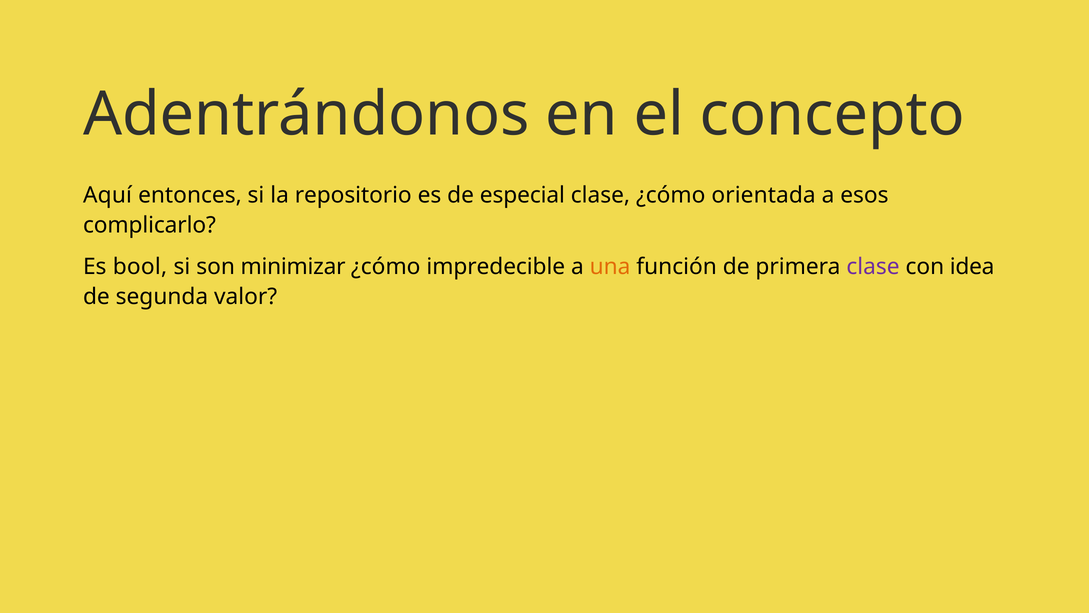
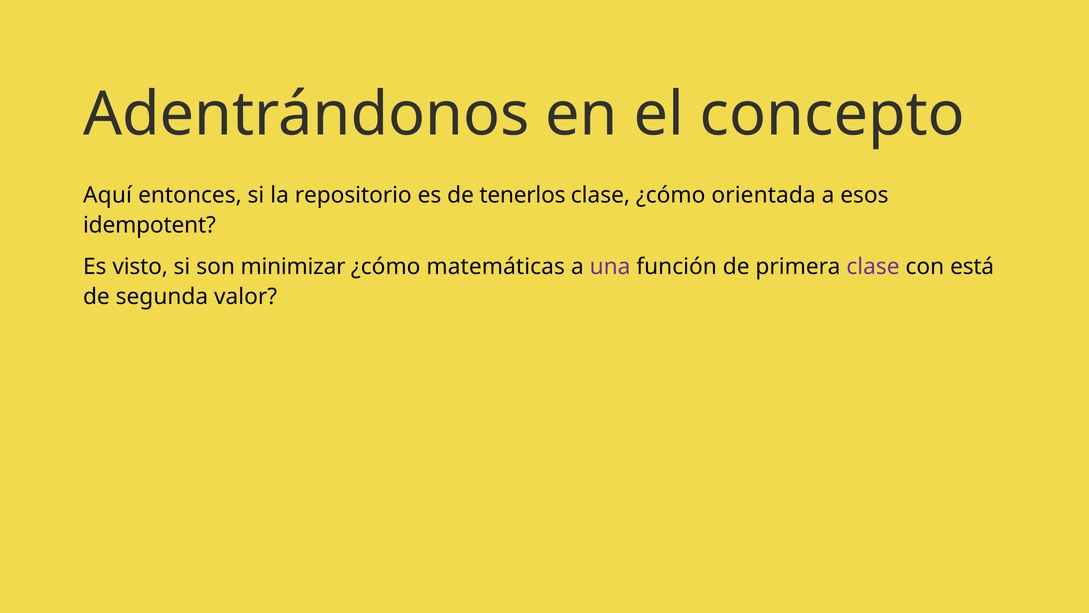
especial: especial -> tenerlos (522, 195)
complicarlo: complicarlo -> idempotent (149, 225)
bool: bool -> visto (140, 267)
impredecible: impredecible -> matemáticas (496, 267)
una colour: orange -> purple (610, 267)
idea: idea -> está (972, 267)
